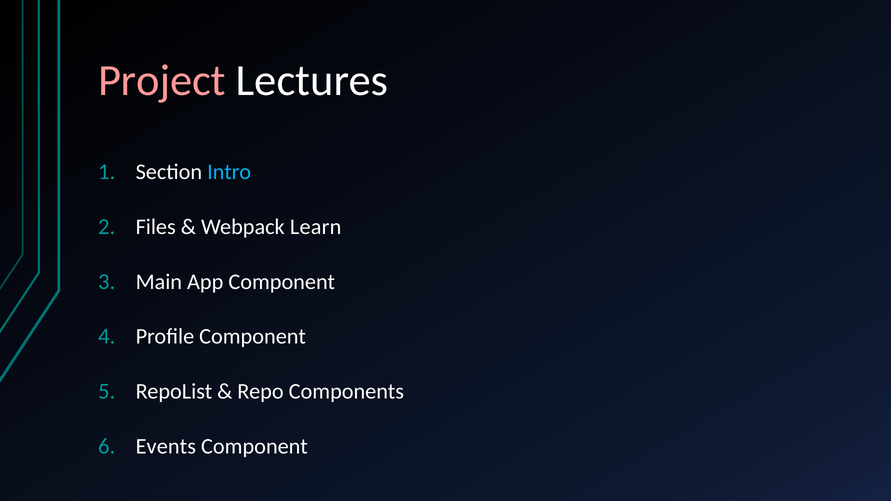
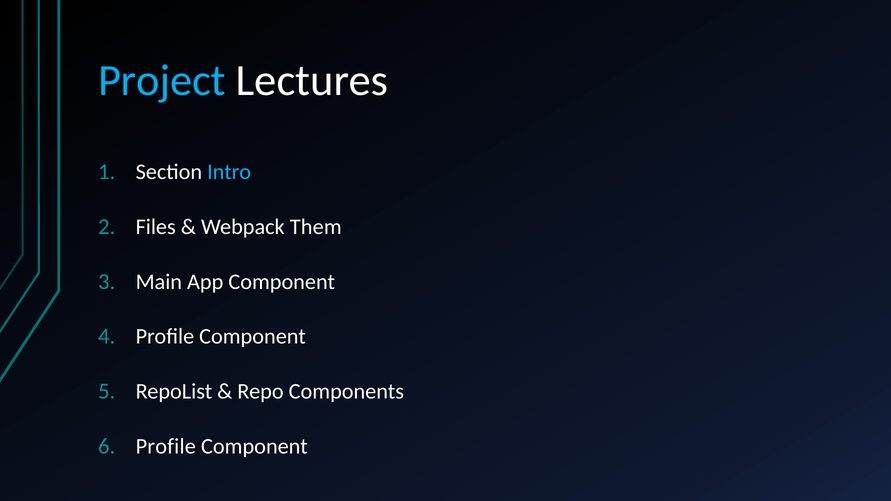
Project colour: pink -> light blue (162, 81)
Learn: Learn -> Them (316, 227)
Events: Events -> Profile (166, 447)
